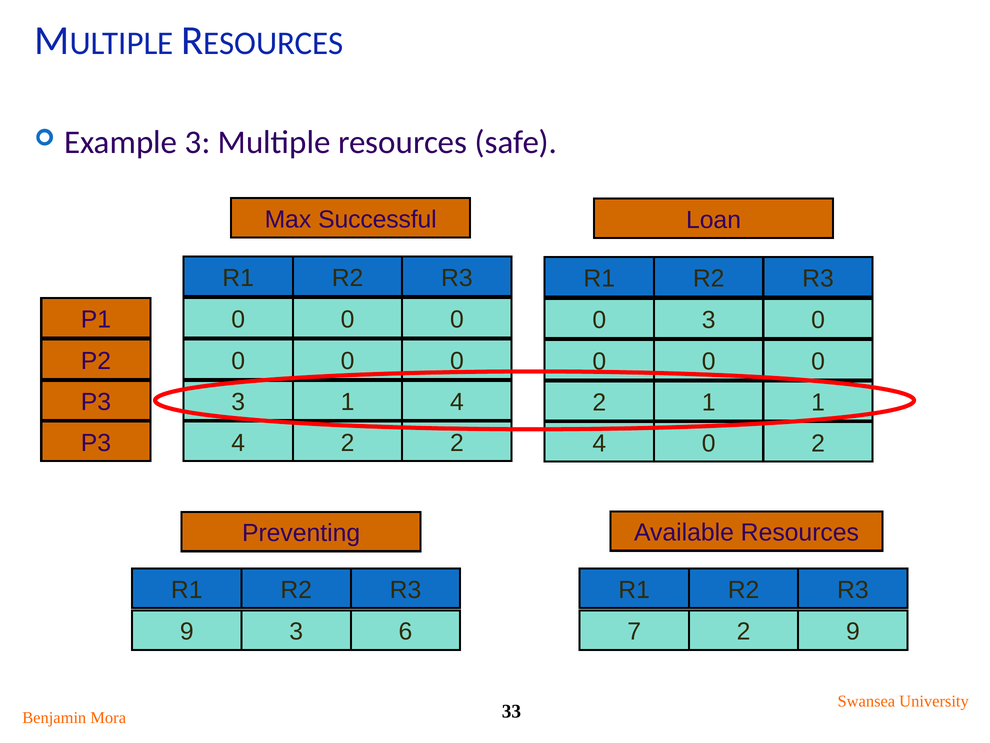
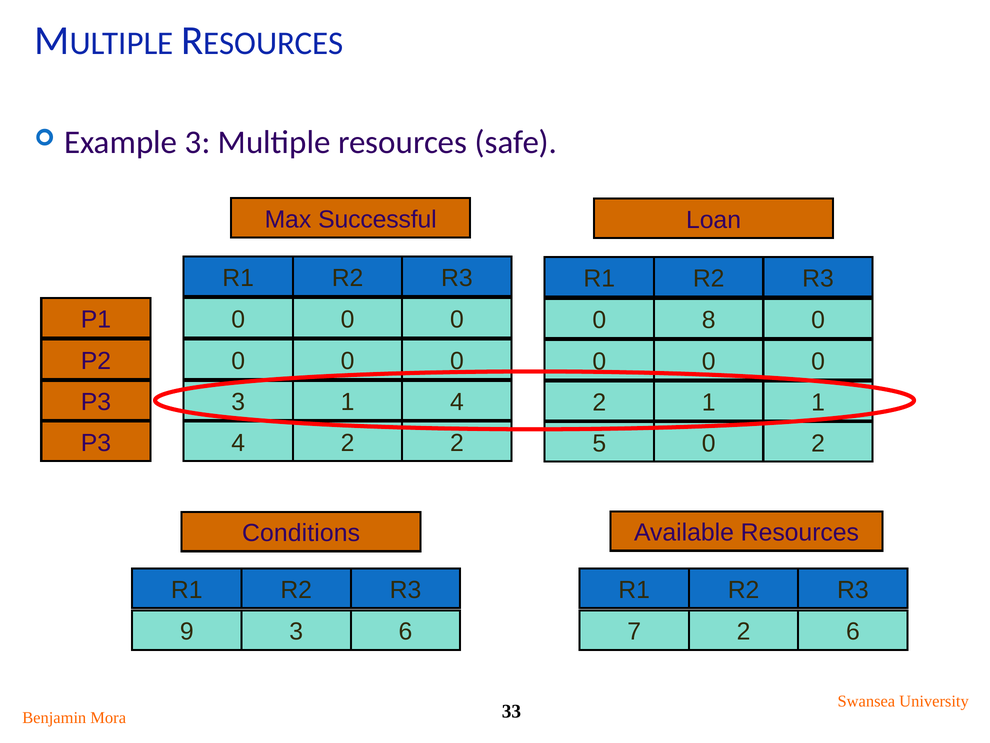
3: 3 -> 8 (709, 320)
P3 4: 4 -> 5 (599, 443)
Preventing: Preventing -> Conditions (301, 533)
2 9: 9 -> 6 (853, 631)
